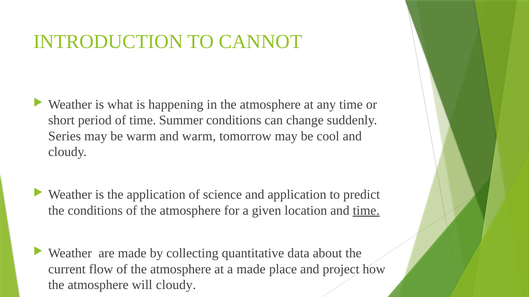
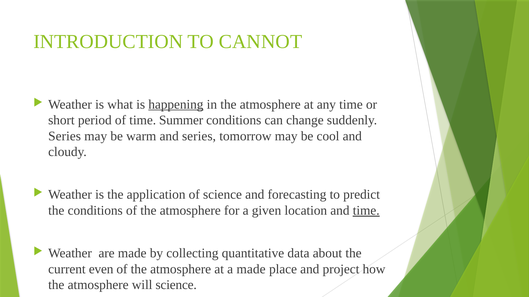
happening underline: none -> present (176, 105)
and warm: warm -> series (199, 136)
and application: application -> forecasting (297, 195)
flow: flow -> even (101, 269)
will cloudy: cloudy -> science (176, 285)
